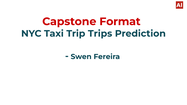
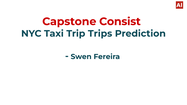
Format: Format -> Consist (120, 22)
